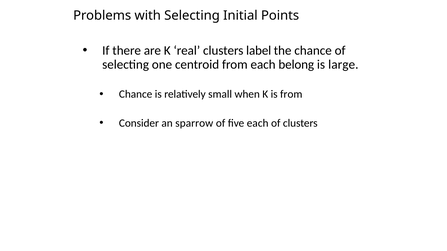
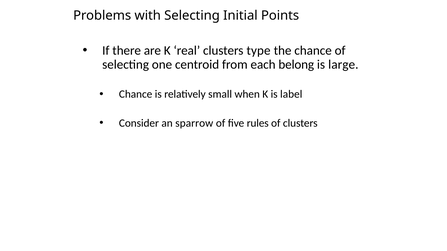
label: label -> type (259, 51)
is from: from -> label (291, 94)
five each: each -> rules (258, 123)
